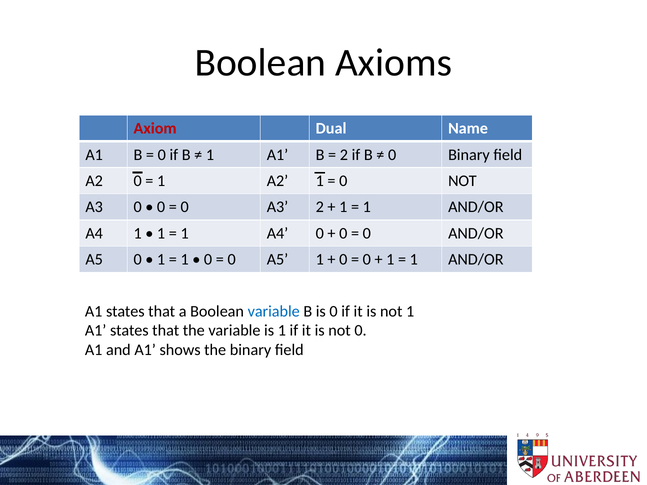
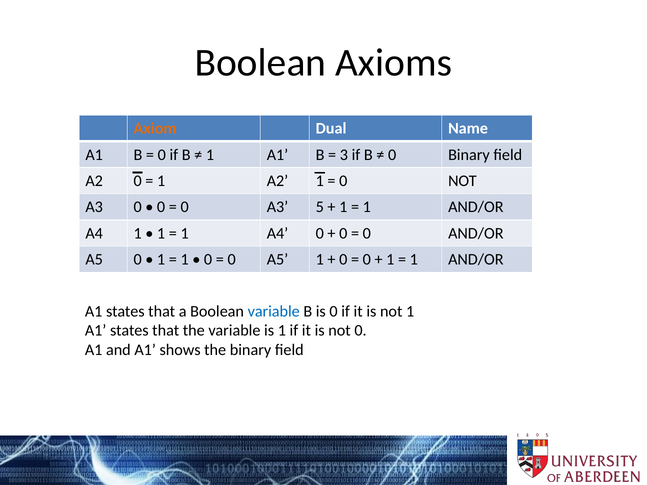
Axiom colour: red -> orange (155, 129)
2: 2 -> 3 (344, 155)
A3 2: 2 -> 5 (320, 207)
